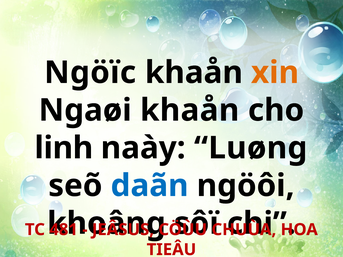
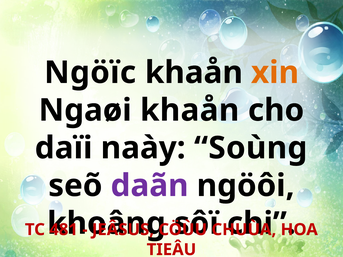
linh: linh -> daïi (64, 148)
Luøng: Luøng -> Soùng (251, 148)
daãn colour: blue -> purple (150, 186)
